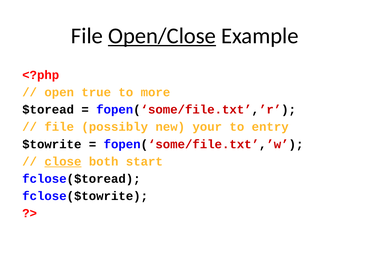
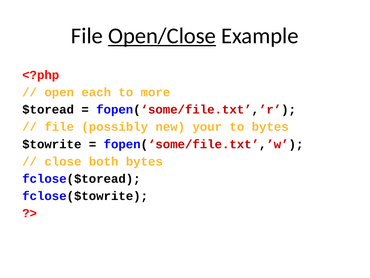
true: true -> each (96, 92)
to entry: entry -> bytes (270, 127)
close underline: present -> none (63, 161)
both start: start -> bytes (144, 161)
